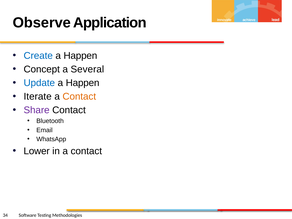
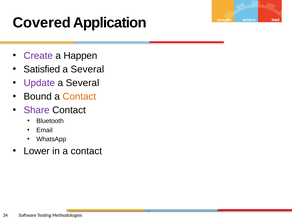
Observe: Observe -> Covered (42, 23)
Create colour: blue -> purple (38, 56)
Concept: Concept -> Satisfied (42, 69)
Update colour: blue -> purple (39, 83)
Happen: Happen -> Several (83, 83)
Iterate: Iterate -> Bound (38, 97)
